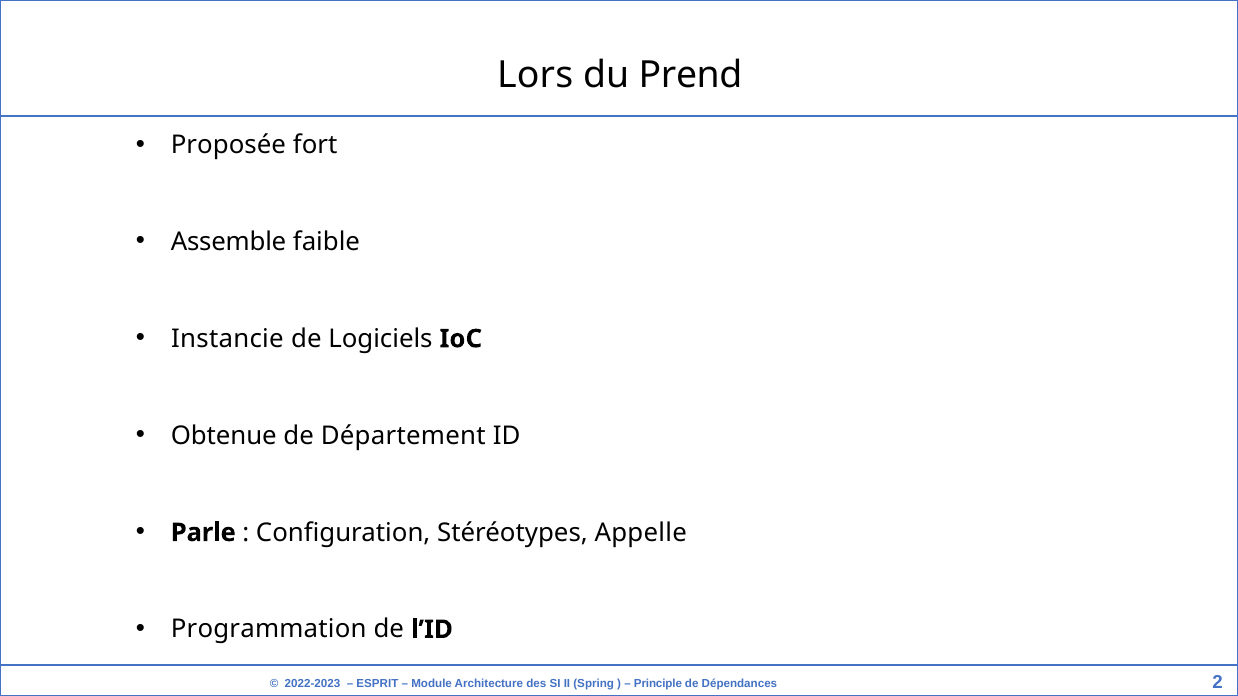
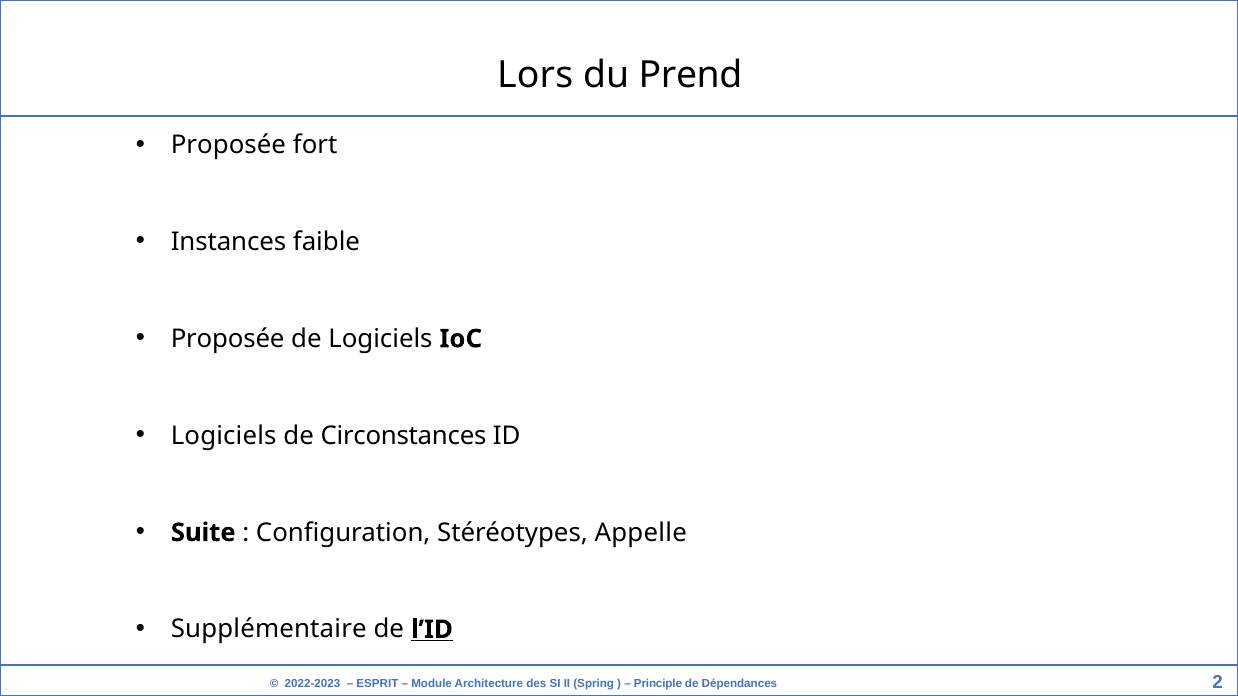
Assemble: Assemble -> Instances (228, 242)
Instancie: Instancie -> Proposée (228, 339)
Obtenue: Obtenue -> Logiciels (224, 436)
Département: Département -> Circonstances (403, 436)
Parle: Parle -> Suite (203, 533)
Programmation: Programmation -> Supplémentaire (269, 630)
l’ID underline: none -> present (432, 630)
